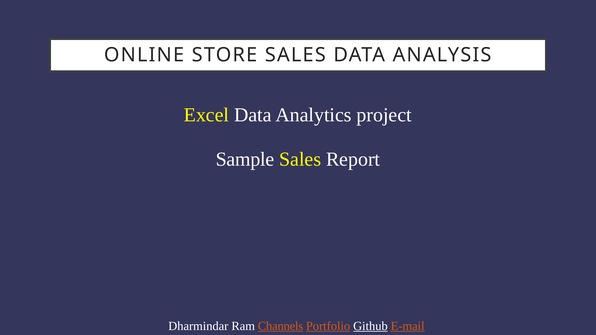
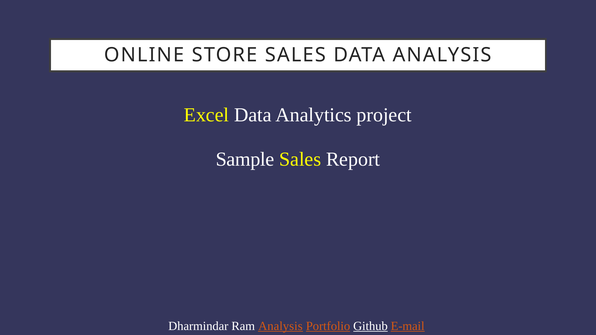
Ram Channels: Channels -> Analysis (280, 326)
